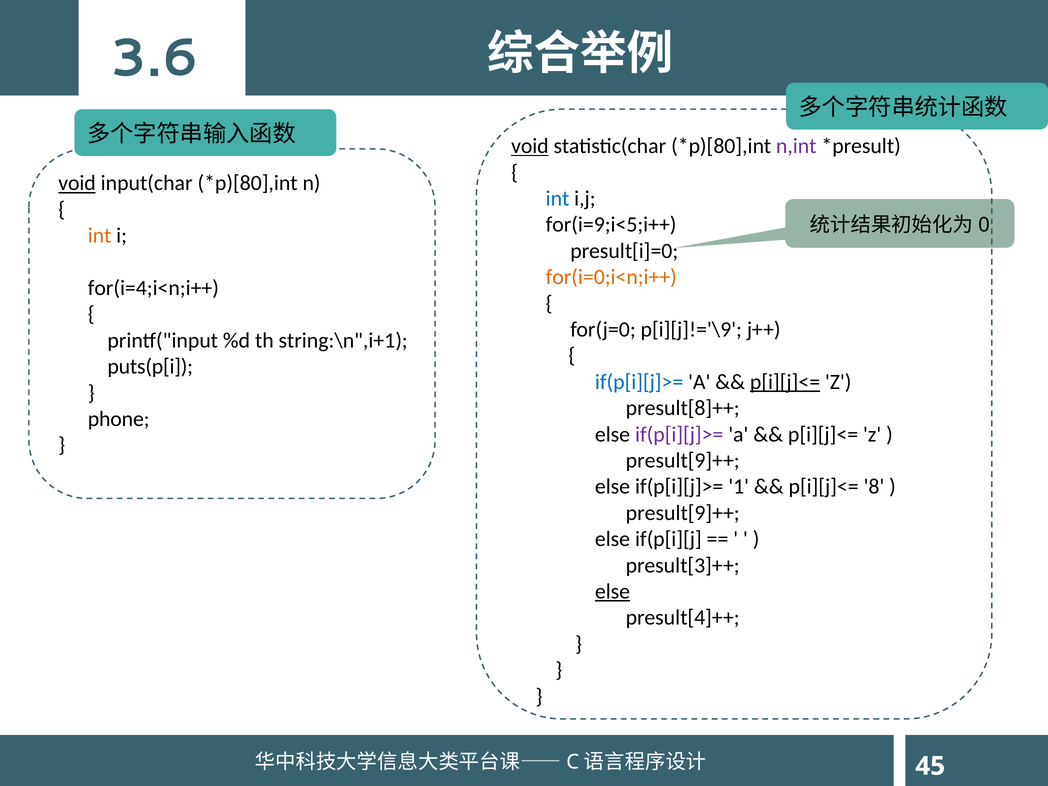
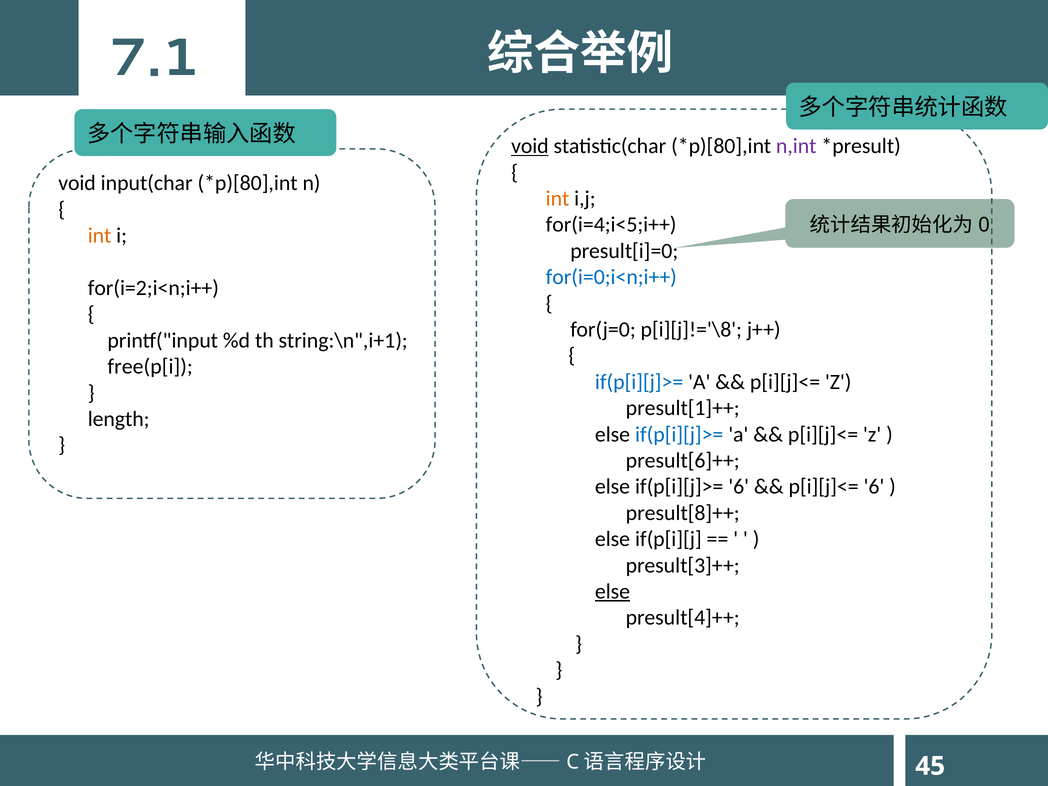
3.6: 3.6 -> 7.1 (155, 58)
void underline: present -> none (77, 183)
int colour: blue -> orange (558, 199)
for(i=9;i<5;i++: for(i=9;i<5;i++ -> for(i=4;i<5;i++ (611, 225)
for(i=0;i<n;i++ colour: orange -> blue (611, 277)
for(i=4;i<n;i++: for(i=4;i<n;i++ -> for(i=2;i<n;i++ (153, 288)
p[i][j]!='\9: p[i][j]!='\9 -> p[i][j]!='\8 (691, 330)
puts(p[i: puts(p[i -> free(p[i (150, 367)
p[i][j]<= underline: present -> none (785, 382)
presult[8]++: presult[8]++ -> presult[1]++ (683, 408)
phone: phone -> length (119, 419)
if(p[i][j]>= colour: purple -> blue (679, 434)
presult[9]++: presult[9]++ -> presult[6]++ (683, 461)
if(p[i][j]>= 1: 1 -> 6 (739, 487)
p[i][j]<= 8: 8 -> 6 (874, 487)
presult[9]++: presult[9]++ -> presult[8]++ (683, 513)
